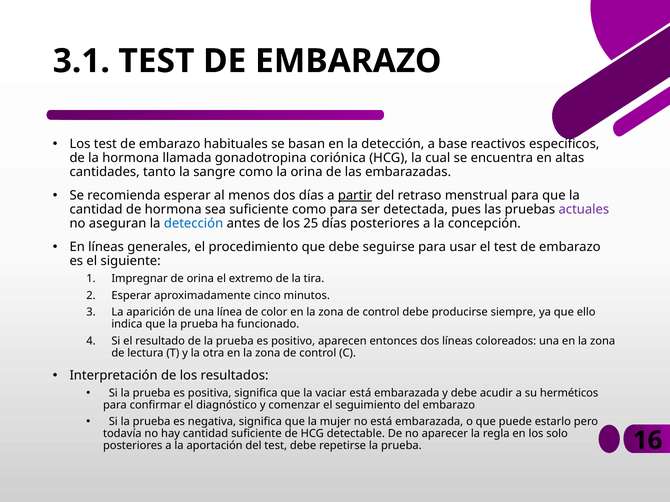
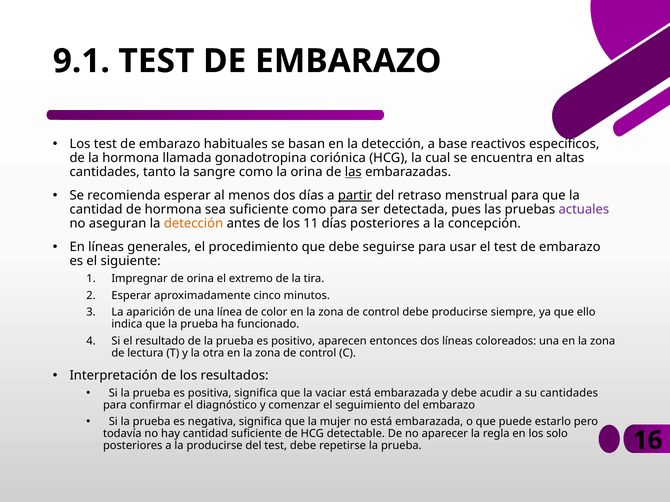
3.1: 3.1 -> 9.1 (81, 61)
las underline: none -> present (353, 172)
detección colour: blue -> orange (194, 224)
25: 25 -> 11 (311, 224)
su herméticos: herméticos -> cantidades (569, 393)
la aportación: aportación -> producirse (215, 446)
